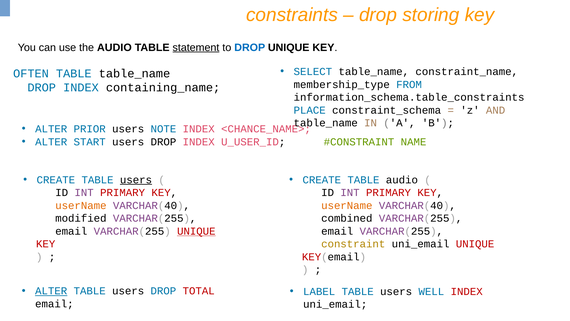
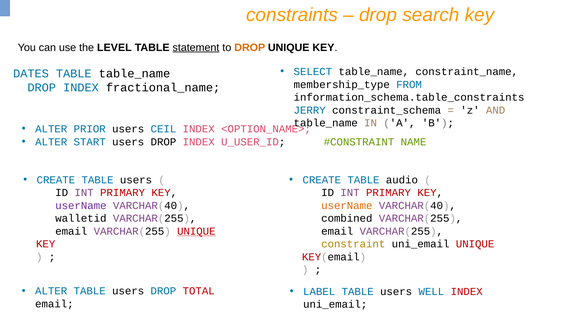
storing: storing -> search (431, 15)
the AUDIO: AUDIO -> LEVEL (114, 47)
DROP colour: blue -> orange (250, 47)
OFTEN: OFTEN -> DATES (31, 73)
containing_name: containing_name -> fractional_name (163, 88)
PLACE: PLACE -> JERRY (310, 110)
NOTE: NOTE -> CEIL (163, 129)
<CHANCE_NAME>: <CHANCE_NAME> -> <OPTION_NAME> (266, 129)
users underline: present -> none (136, 180)
userName colour: orange -> purple (81, 205)
modified: modified -> walletid (81, 218)
ALTER underline: present -> none (51, 291)
